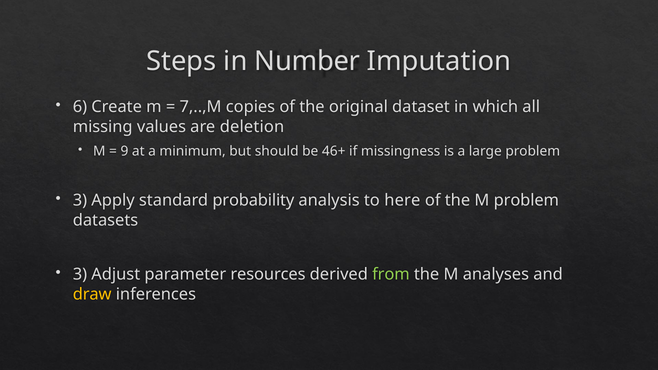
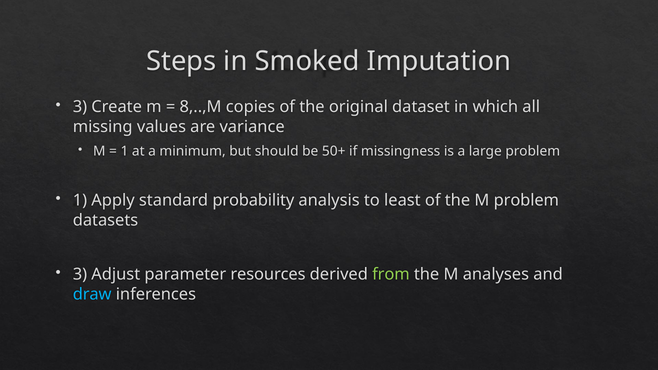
Number: Number -> Smoked (307, 61)
6: 6 -> 3 (80, 107)
7,..,M: 7,..,M -> 8,..,M (201, 107)
deletion: deletion -> variance (252, 127)
9: 9 -> 1 (124, 152)
46+: 46+ -> 50+ (334, 152)
3: 3 -> 1 (80, 201)
here: here -> least (402, 201)
draw colour: yellow -> light blue (92, 294)
